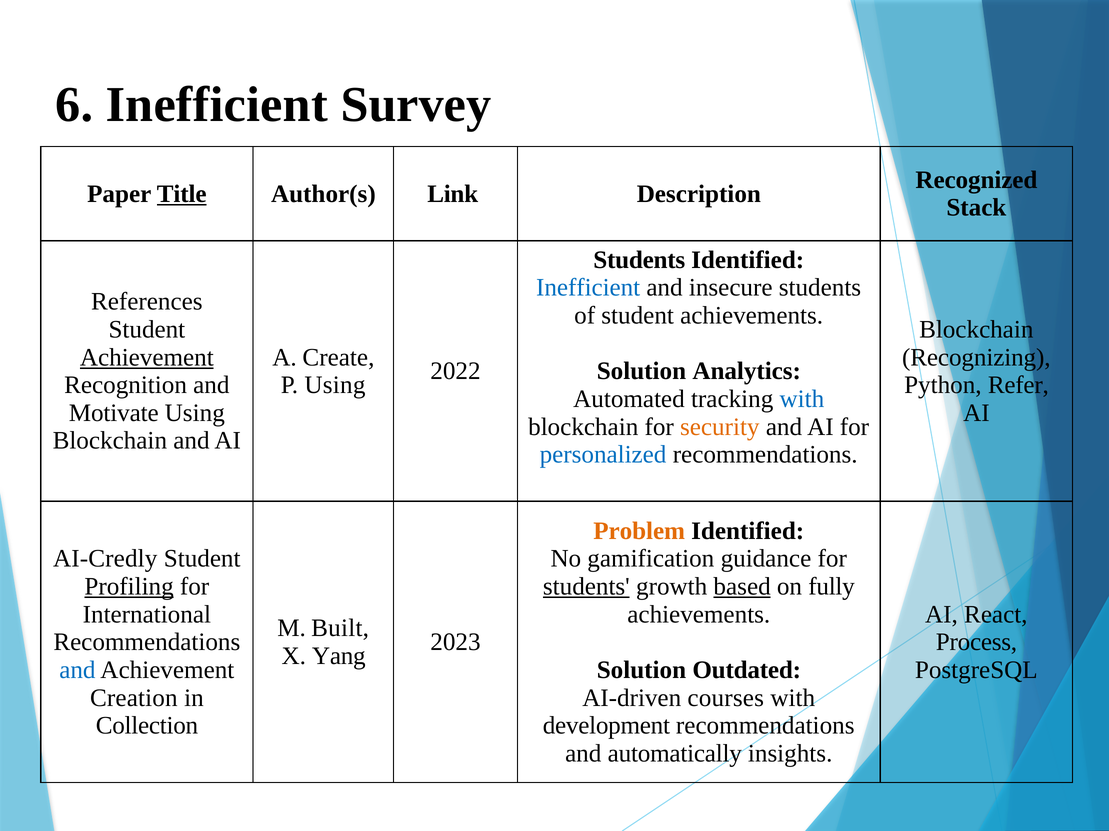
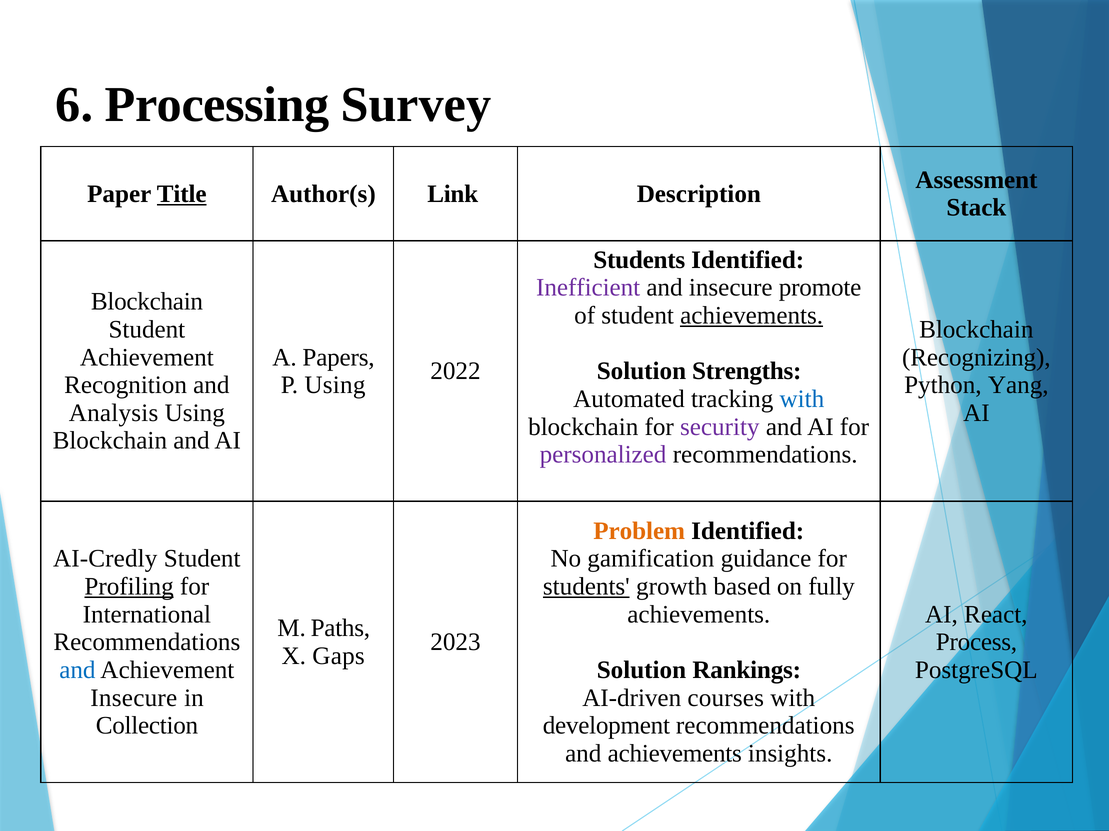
6 Inefficient: Inefficient -> Processing (217, 105)
Recognized: Recognized -> Assessment (976, 180)
Inefficient colour: blue -> purple (588, 288)
insecure students: students -> promote (820, 288)
References: References -> Blockchain (147, 302)
achievements underline: none -> present (752, 316)
Achievement underline: present -> none (147, 358)
Create: Create -> Papers (339, 358)
Analytics: Analytics -> Strengths (747, 371)
Refer: Refer -> Yang (1018, 385)
Motivate: Motivate -> Analysis (114, 413)
security colour: orange -> purple (720, 427)
personalized colour: blue -> purple (603, 455)
based underline: present -> none (742, 587)
Built: Built -> Paths (340, 629)
Yang: Yang -> Gaps (339, 657)
Outdated: Outdated -> Rankings (747, 670)
Creation: Creation -> Insecure (134, 698)
and automatically: automatically -> achievements (675, 754)
